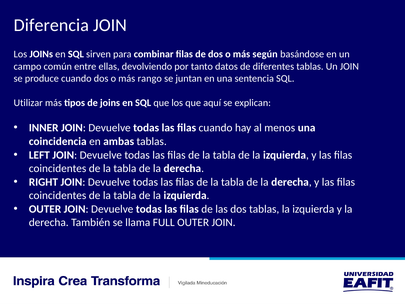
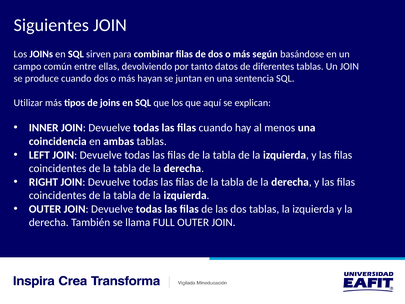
Diferencia: Diferencia -> Siguientes (51, 25)
rango: rango -> hayan (150, 78)
